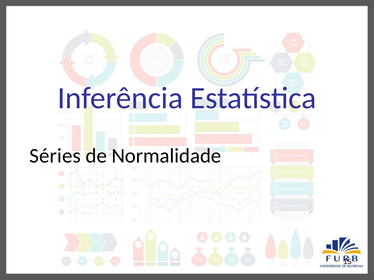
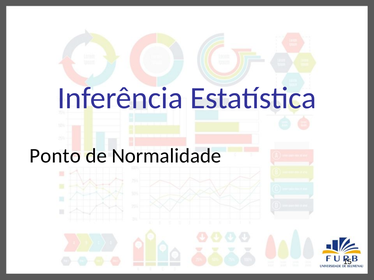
Séries: Séries -> Ponto (55, 156)
